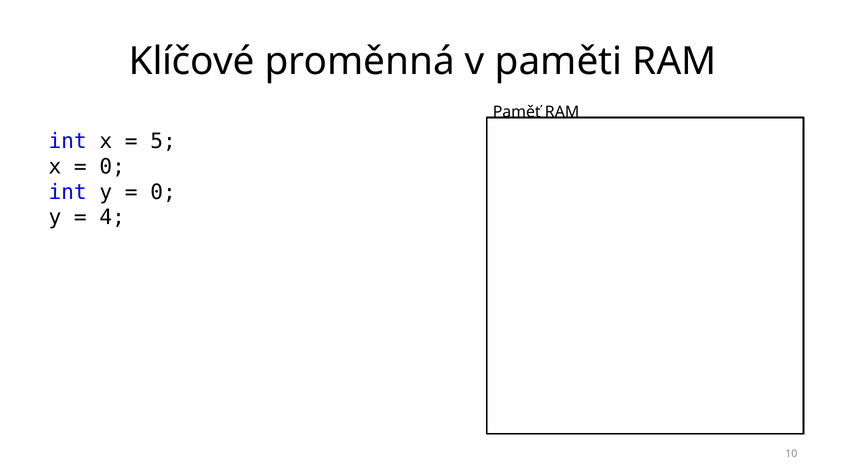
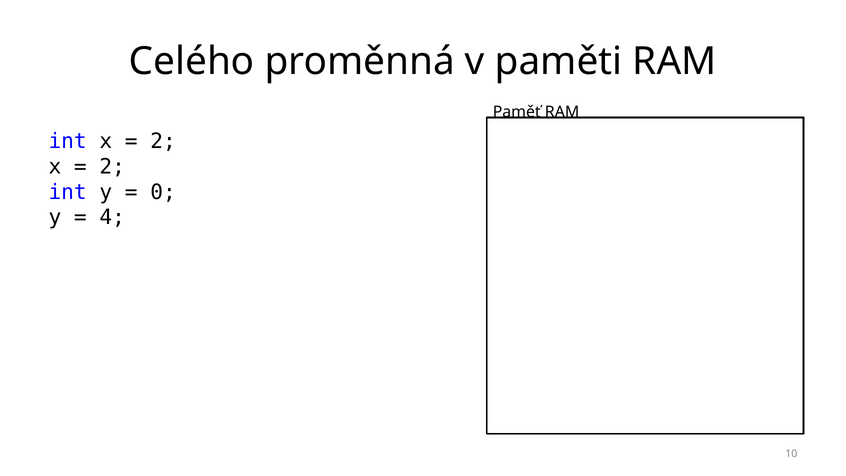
Klíčové: Klíčové -> Celého (192, 61)
5: 5 -> 2 (163, 141)
0: 0 -> 2 (112, 167)
